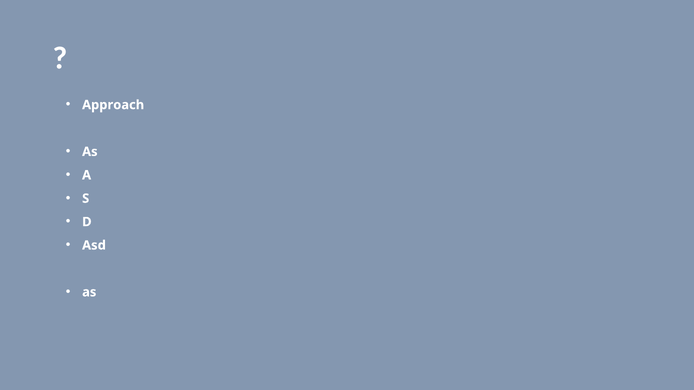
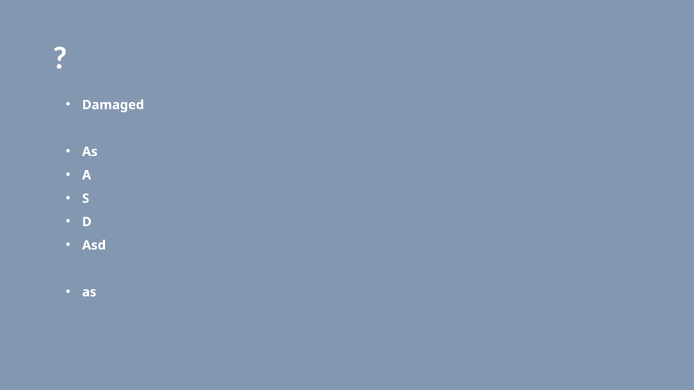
Approach: Approach -> Damaged (113, 105)
